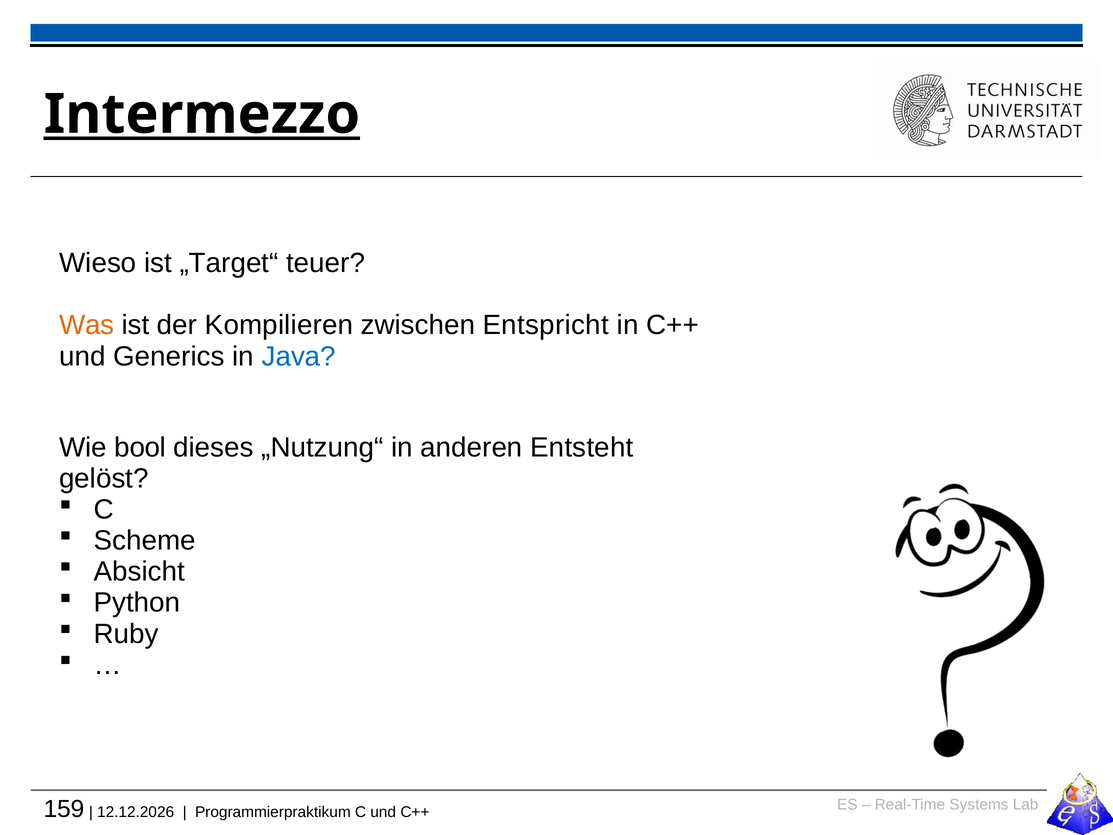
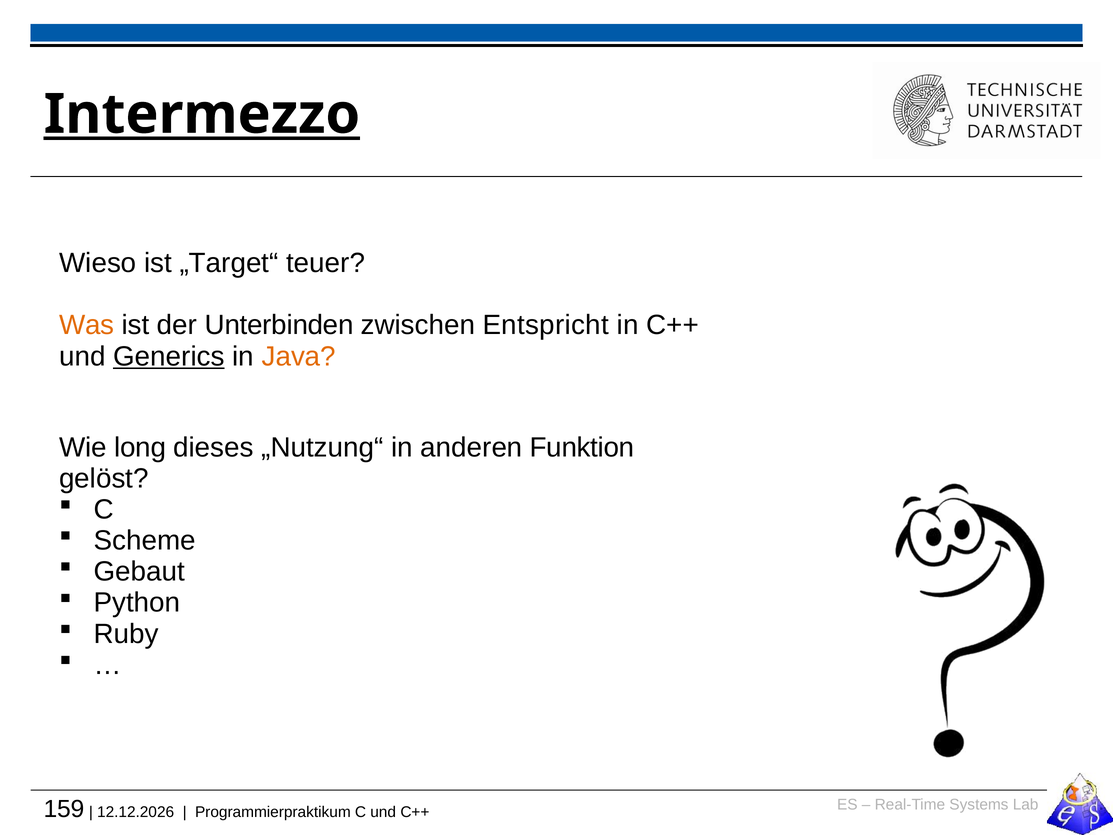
Kompilieren: Kompilieren -> Unterbinden (279, 325)
Generics underline: none -> present (169, 356)
Java colour: blue -> orange (299, 356)
bool: bool -> long (140, 447)
Entsteht: Entsteht -> Funktion (582, 447)
Absicht: Absicht -> Gebaut (139, 572)
